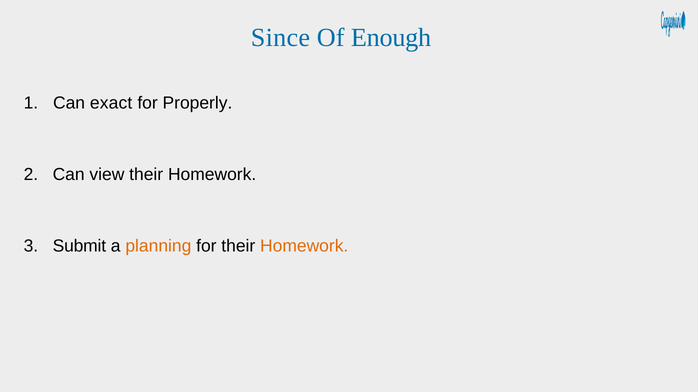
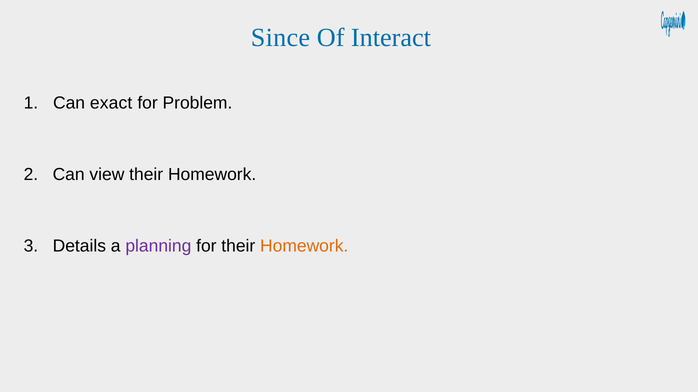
Enough: Enough -> Interact (391, 38)
Properly: Properly -> Problem (197, 103)
Submit: Submit -> Details (79, 246)
planning colour: orange -> purple (158, 246)
